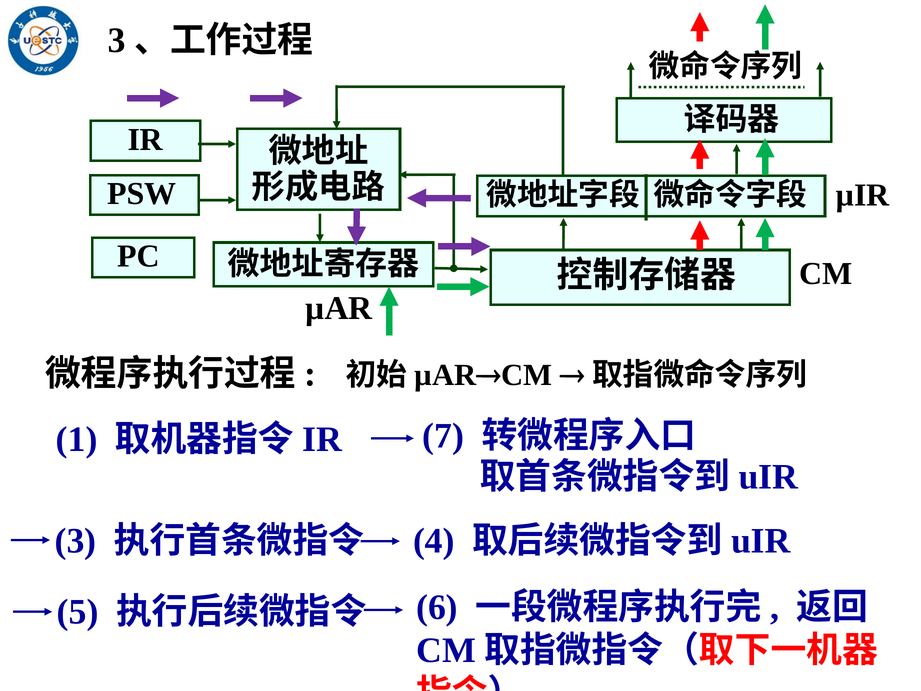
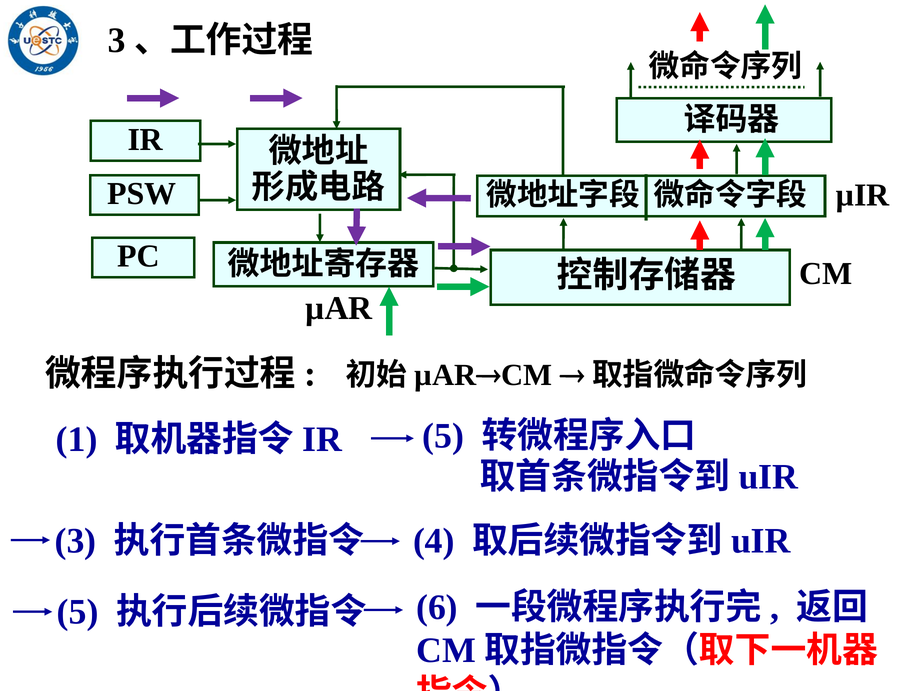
IR 7: 7 -> 5 (443, 436)
